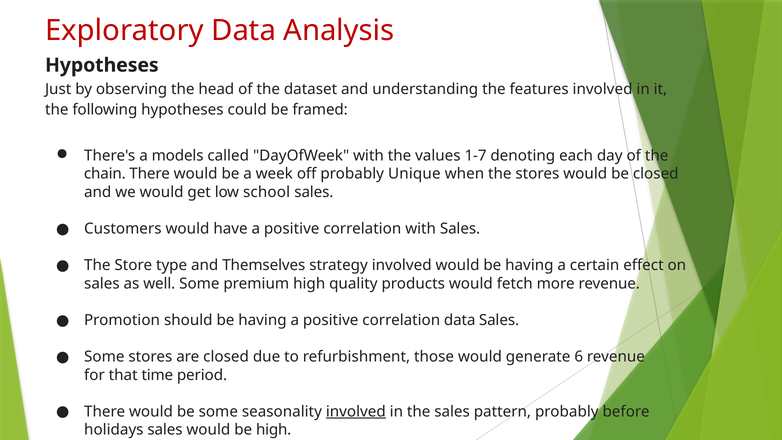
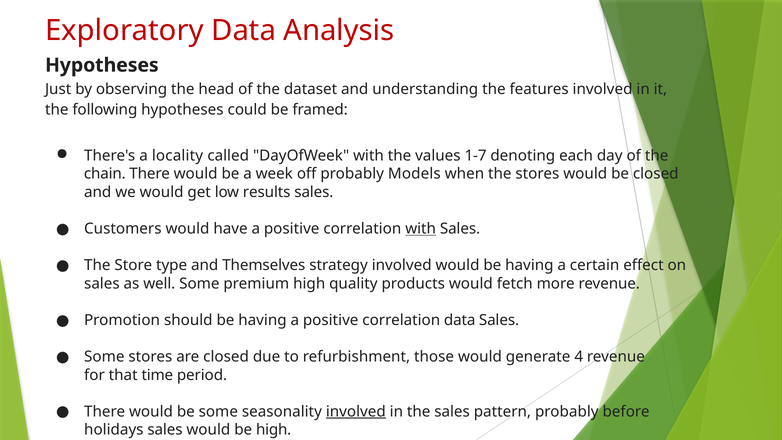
models: models -> locality (177, 156)
Unique: Unique -> Models (414, 174)
school: school -> results (267, 192)
with underline: none -> present (421, 229)
6: 6 -> 4 (579, 357)
